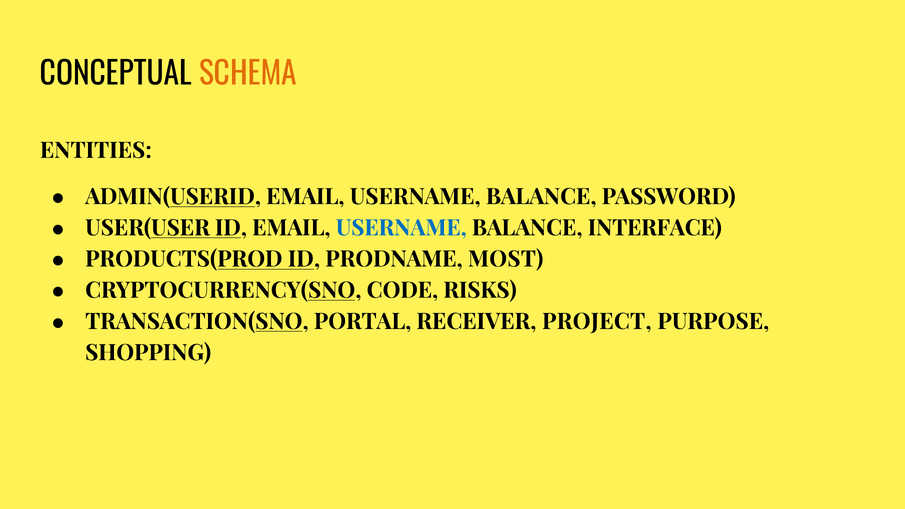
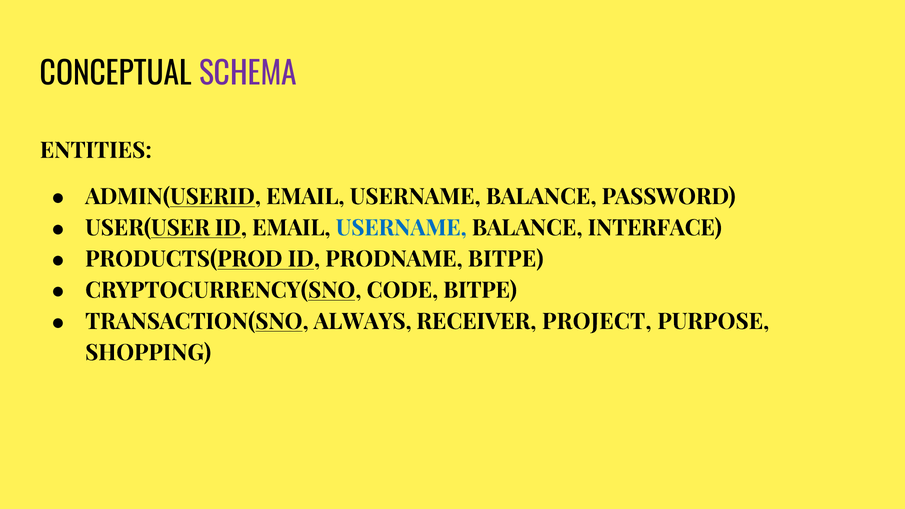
SCHEMA colour: orange -> purple (248, 74)
PRODNAME MOST: MOST -> BITPE (506, 259)
CODE RISKS: RISKS -> BITPE (480, 290)
PORTAL: PORTAL -> ALWAYS (363, 322)
